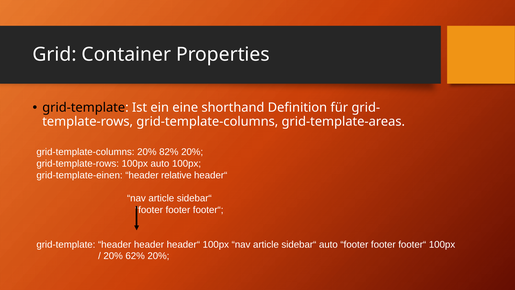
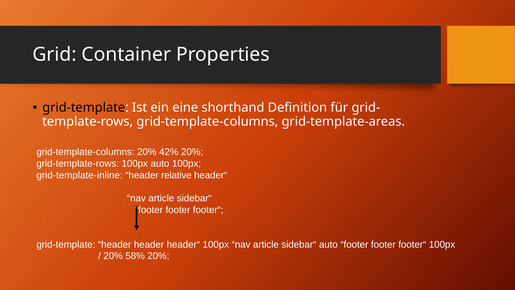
82%: 82% -> 42% (169, 152)
grid-template-einen: grid-template-einen -> grid-template-inline (80, 175)
62%: 62% -> 58% (135, 256)
